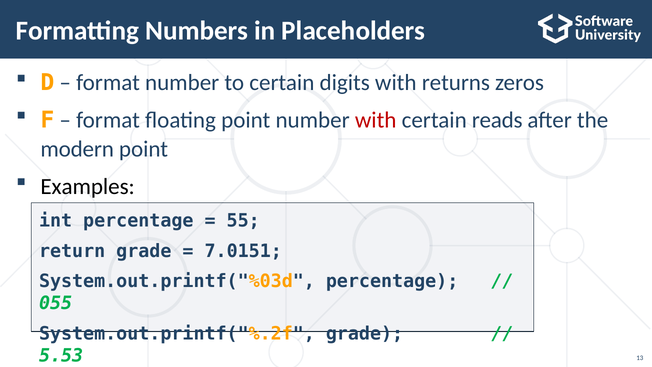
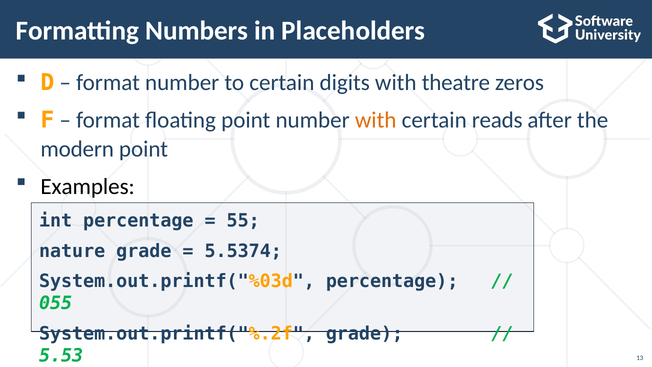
returns: returns -> theatre (456, 83)
with colour: red -> orange (376, 120)
return: return -> nature (72, 251)
7.0151: 7.0151 -> 5.5374 (243, 251)
